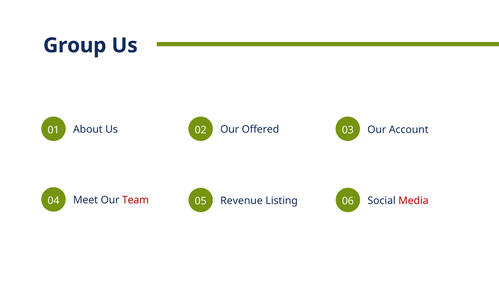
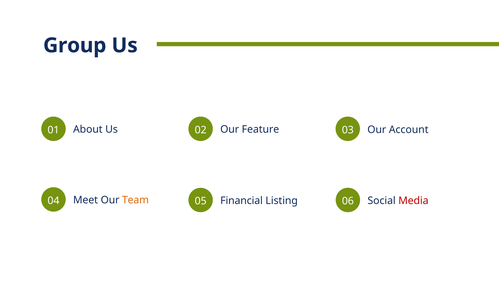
Offered: Offered -> Feature (260, 129)
Team colour: red -> orange (135, 200)
Revenue: Revenue -> Financial (242, 201)
